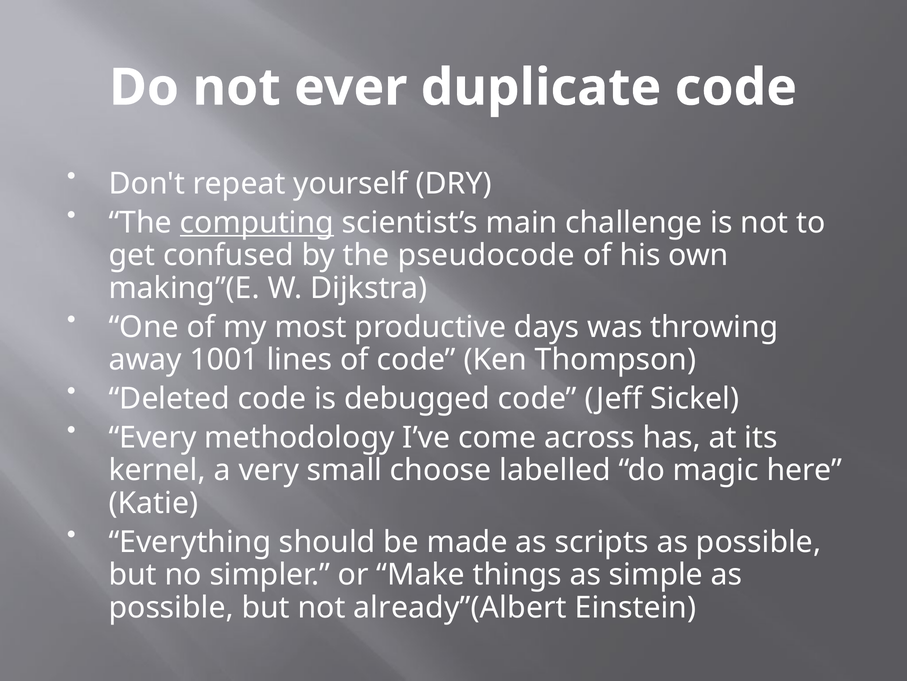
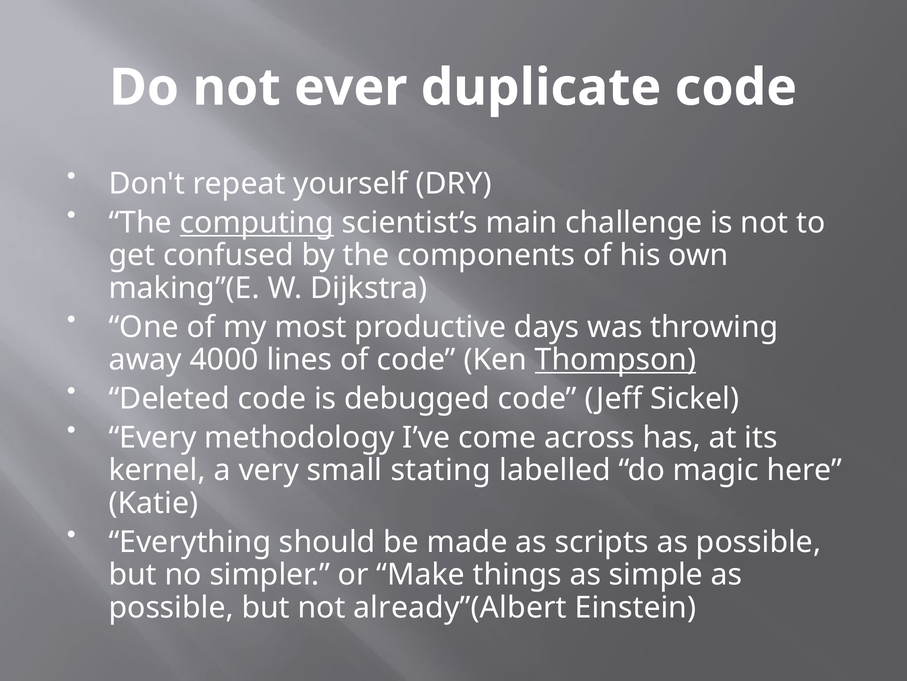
pseudocode: pseudocode -> components (486, 255)
1001: 1001 -> 4000 (224, 359)
Thompson underline: none -> present (616, 359)
choose: choose -> stating (441, 470)
